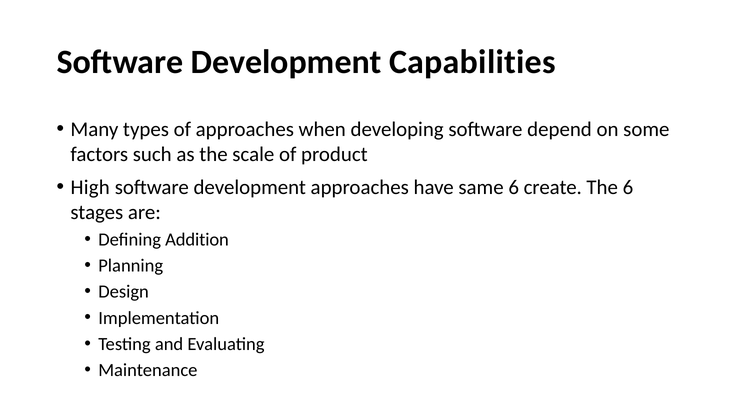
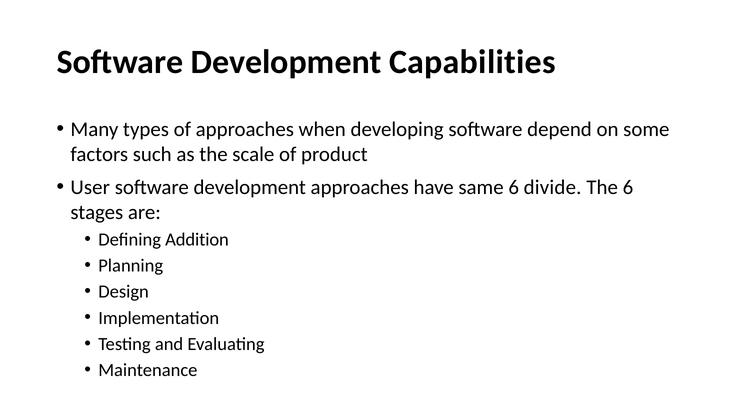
High: High -> User (90, 187)
create: create -> divide (553, 187)
